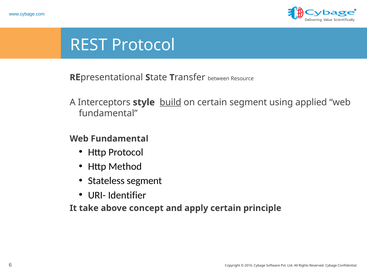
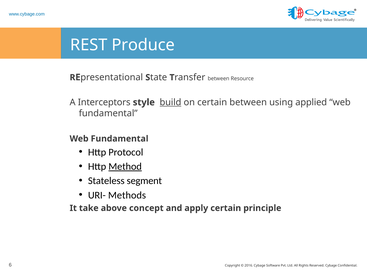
REST Protocol: Protocol -> Produce (143, 45)
certain segment: segment -> between (248, 102)
Method underline: none -> present (125, 166)
Identifier: Identifier -> Methods (127, 195)
